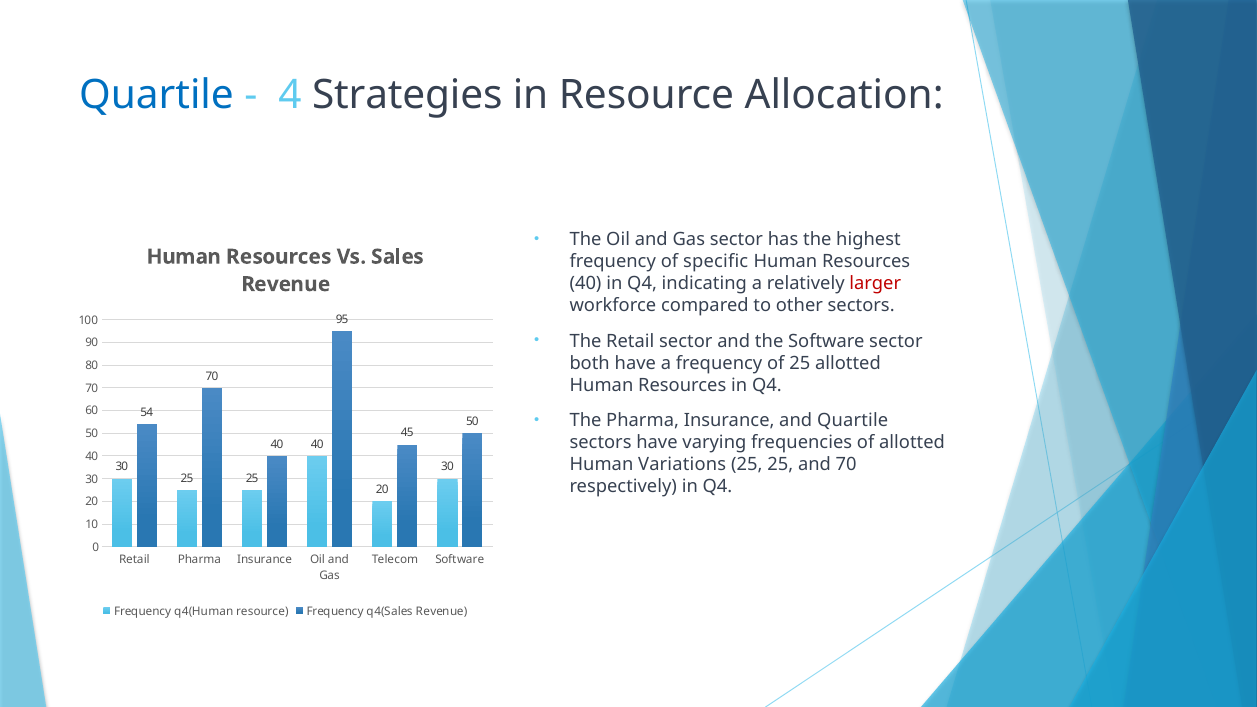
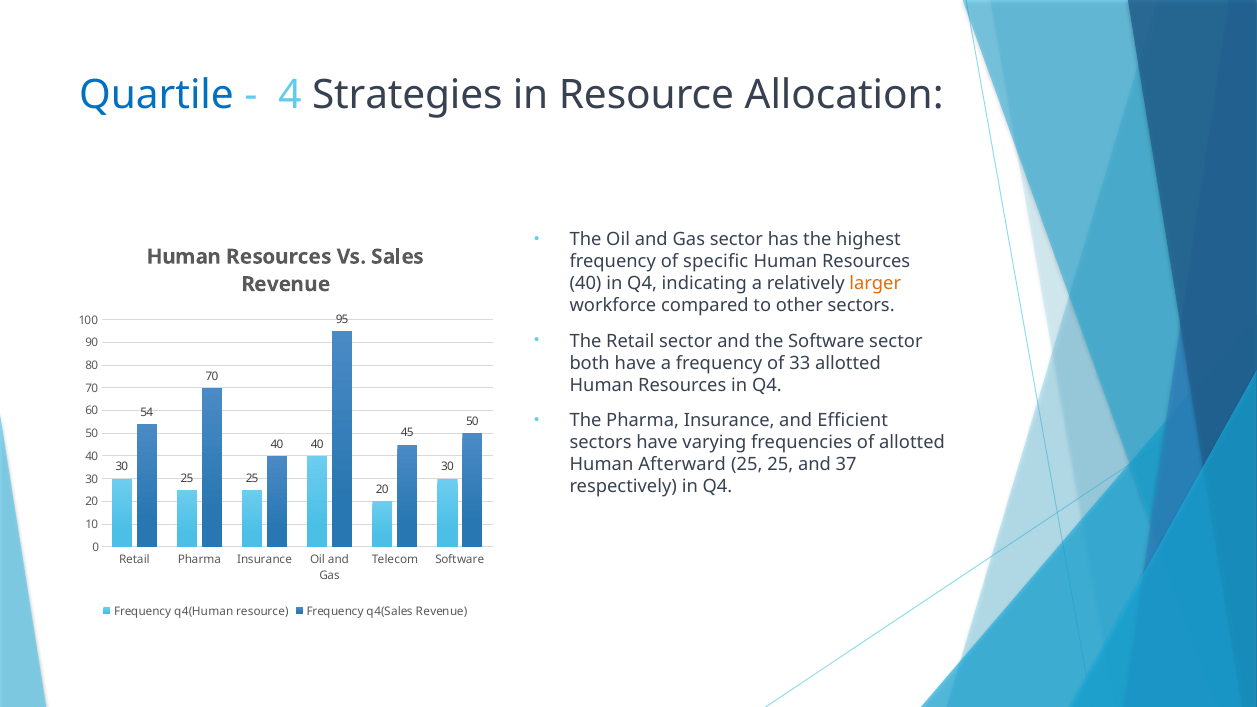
larger colour: red -> orange (875, 284)
of 25: 25 -> 33 (800, 363)
and Quartile: Quartile -> Efficient (853, 420)
Variations: Variations -> Afterward (682, 464)
and 70: 70 -> 37 (846, 464)
